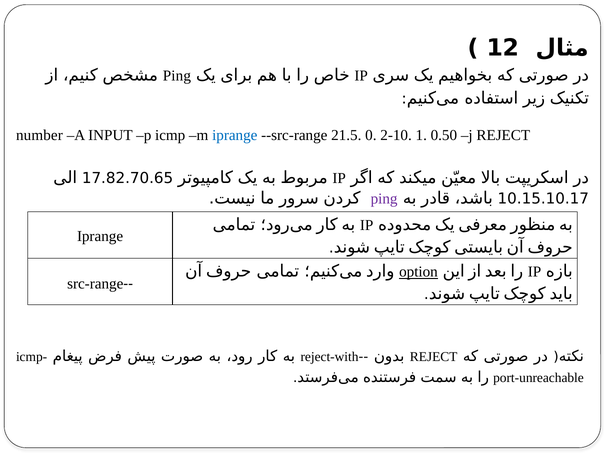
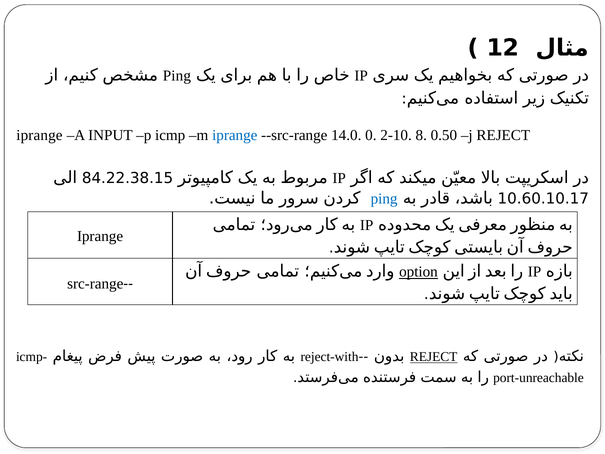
number: number -> iprange (39, 135)
21.5: 21.5 -> 14.0 (346, 135)
1: 1 -> 8 (421, 135)
17.82.70.65: 17.82.70.65 -> 84.22.38.15 (128, 178)
ping colour: purple -> blue (384, 199)
10.15.10.17: 10.15.10.17 -> 10.60.10.17 (543, 199)
REJECT underline: none -> present (434, 357)
